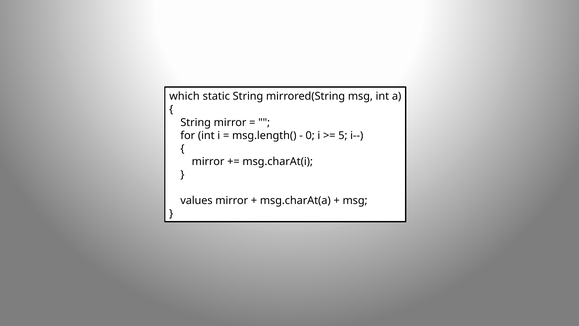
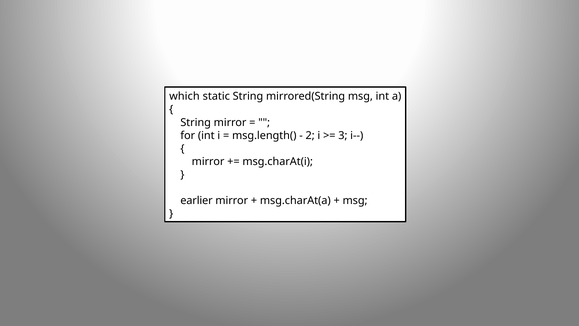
0: 0 -> 2 (310, 135)
5: 5 -> 3 (343, 135)
values: values -> earlier (197, 200)
